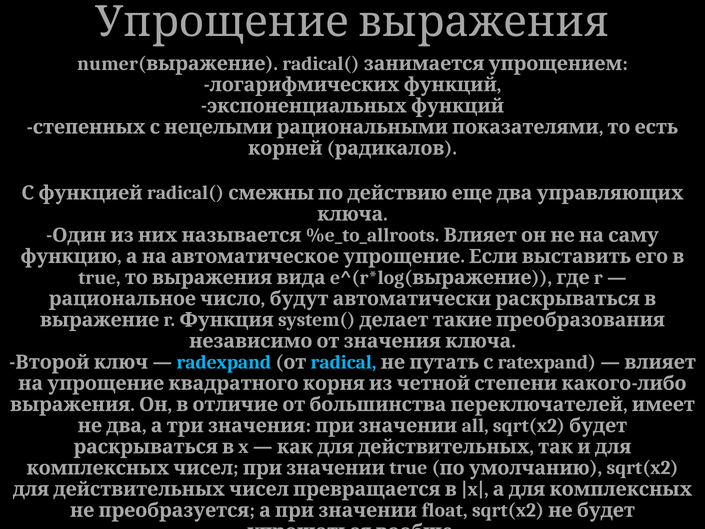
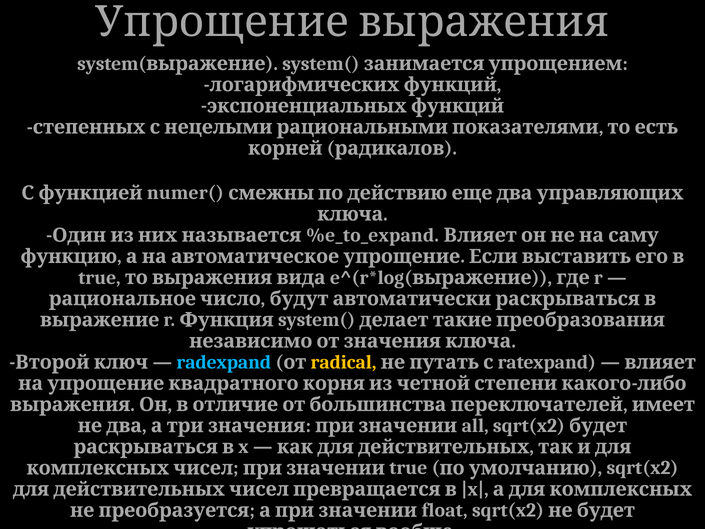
numer(: numer( -> system( (112, 64)
radical(: radical( -> system( (321, 64)
radical(: radical( -> numer( (185, 193)
%e_to_allroots: %e_to_allroots -> %e_to_expand (372, 235)
radical colour: light blue -> yellow (343, 362)
